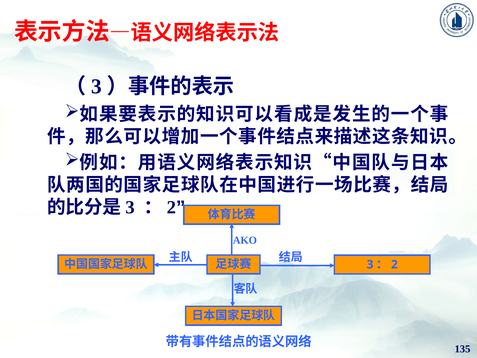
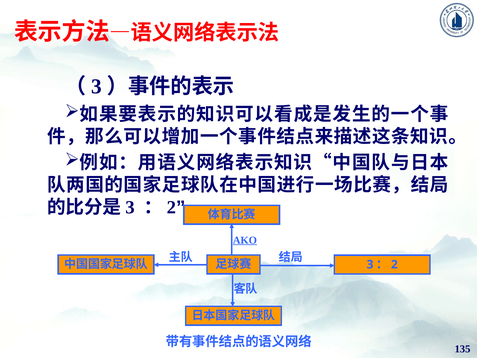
AKO underline: none -> present (245, 240)
